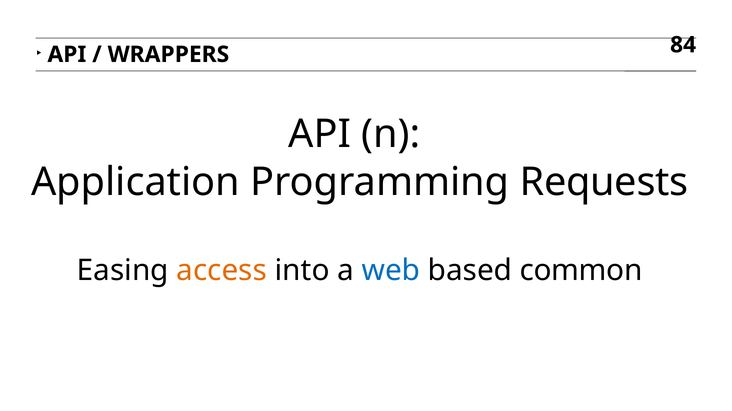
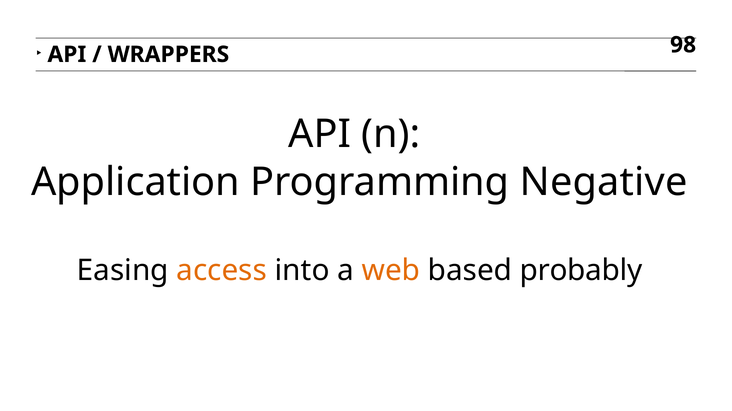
84: 84 -> 98 (683, 45)
Requests: Requests -> Negative (604, 182)
web colour: blue -> orange (391, 271)
common: common -> probably (581, 271)
